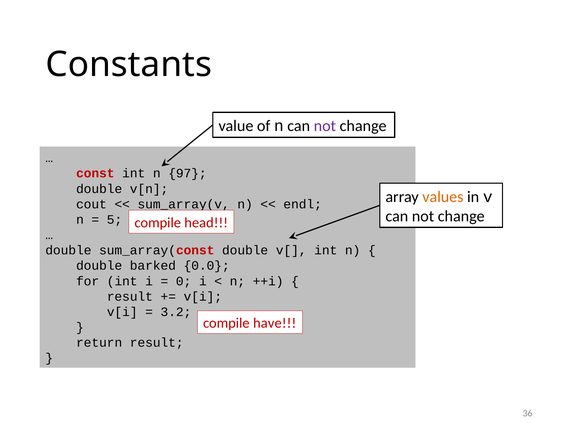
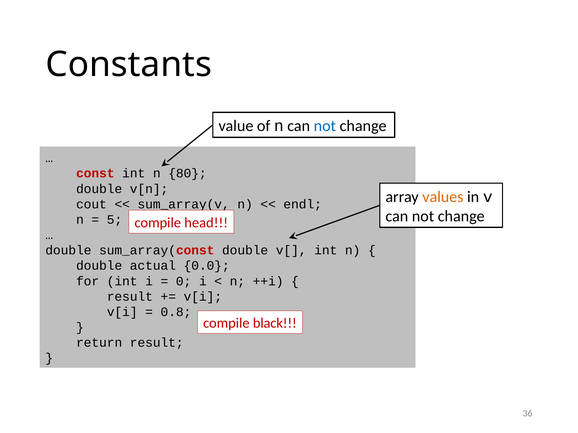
not colour: purple -> blue (325, 126)
97: 97 -> 80 (187, 174)
barked: barked -> actual (153, 266)
3.2: 3.2 -> 0.8 (176, 312)
have: have -> black (275, 324)
